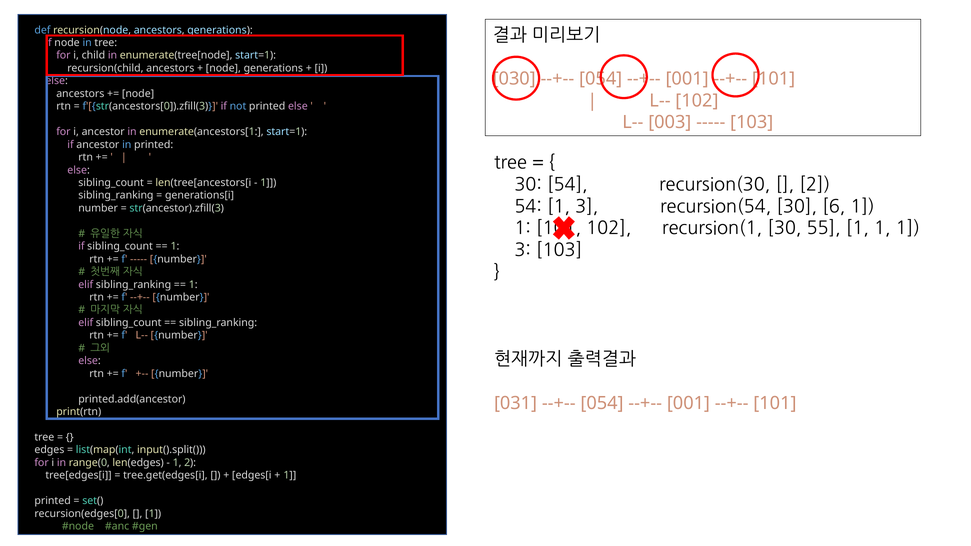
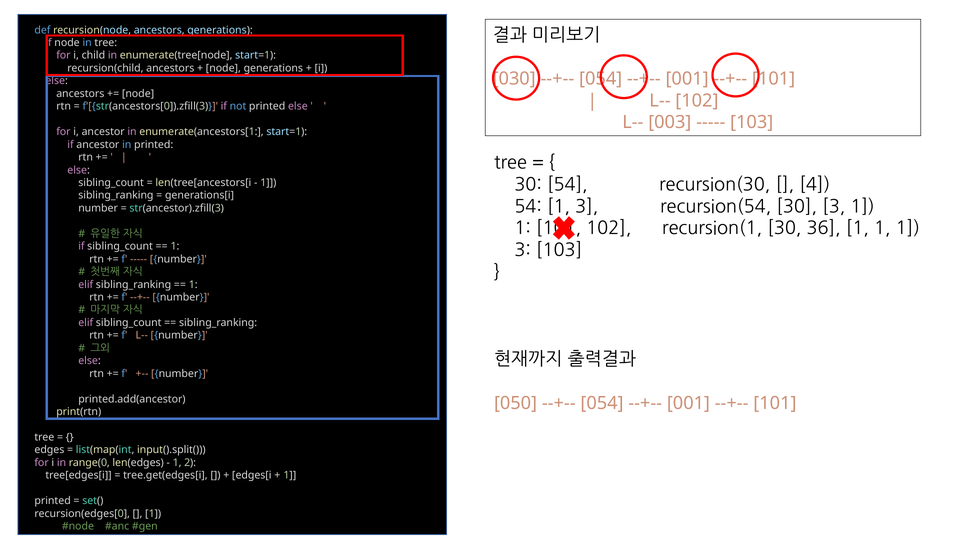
2: 2 -> 4 (815, 185)
30 6: 6 -> 3 (834, 207)
55: 55 -> 36 (824, 228)
031: 031 -> 050 (516, 403)
